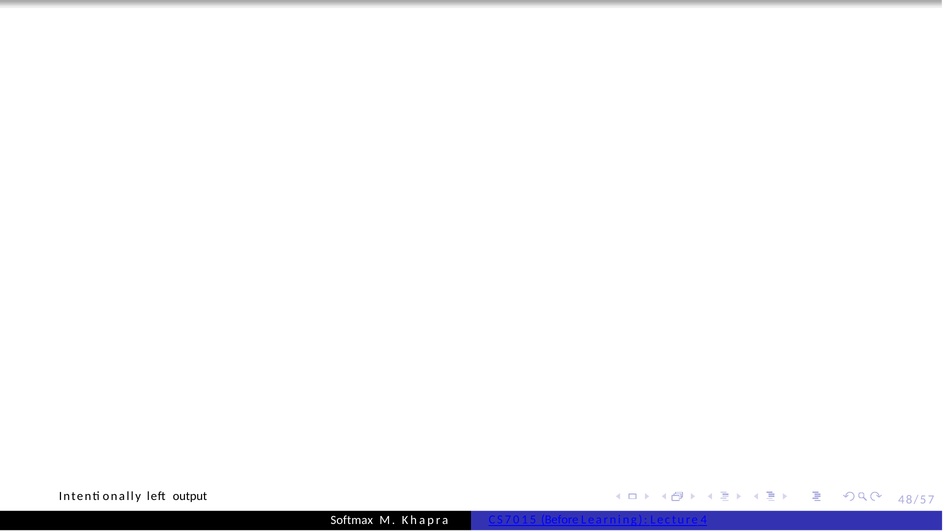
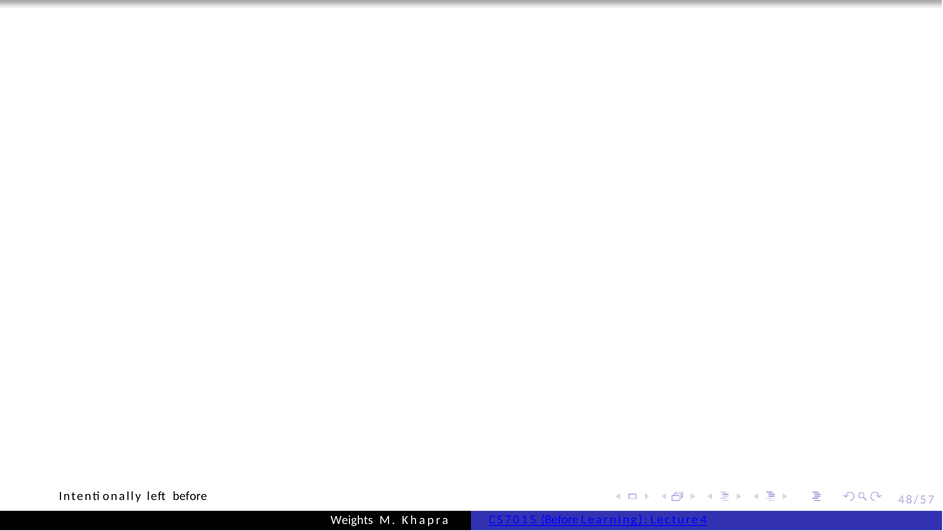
left output: output -> before (190, 496)
Softmax: Softmax -> Weights (352, 520)
